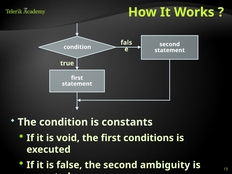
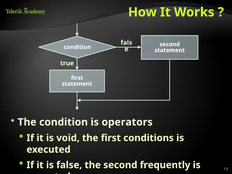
constants: constants -> operators (127, 122)
ambiguity: ambiguity -> frequently (165, 165)
